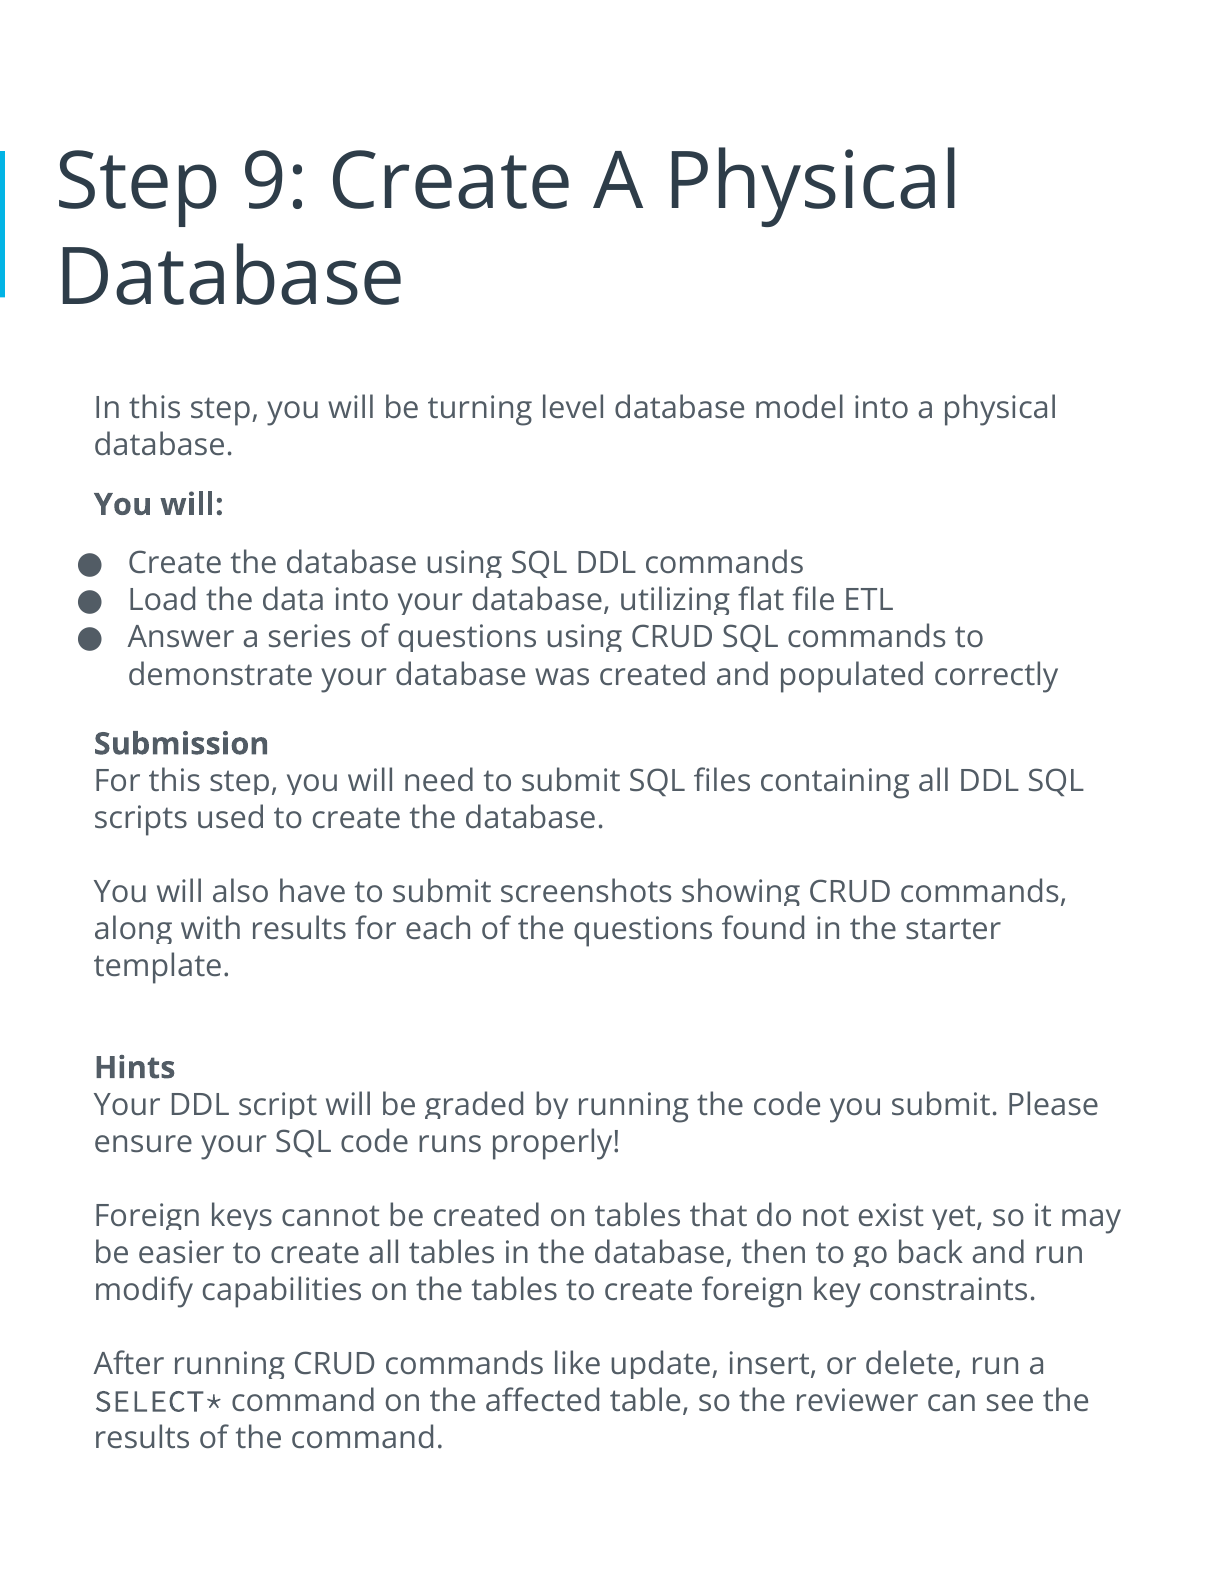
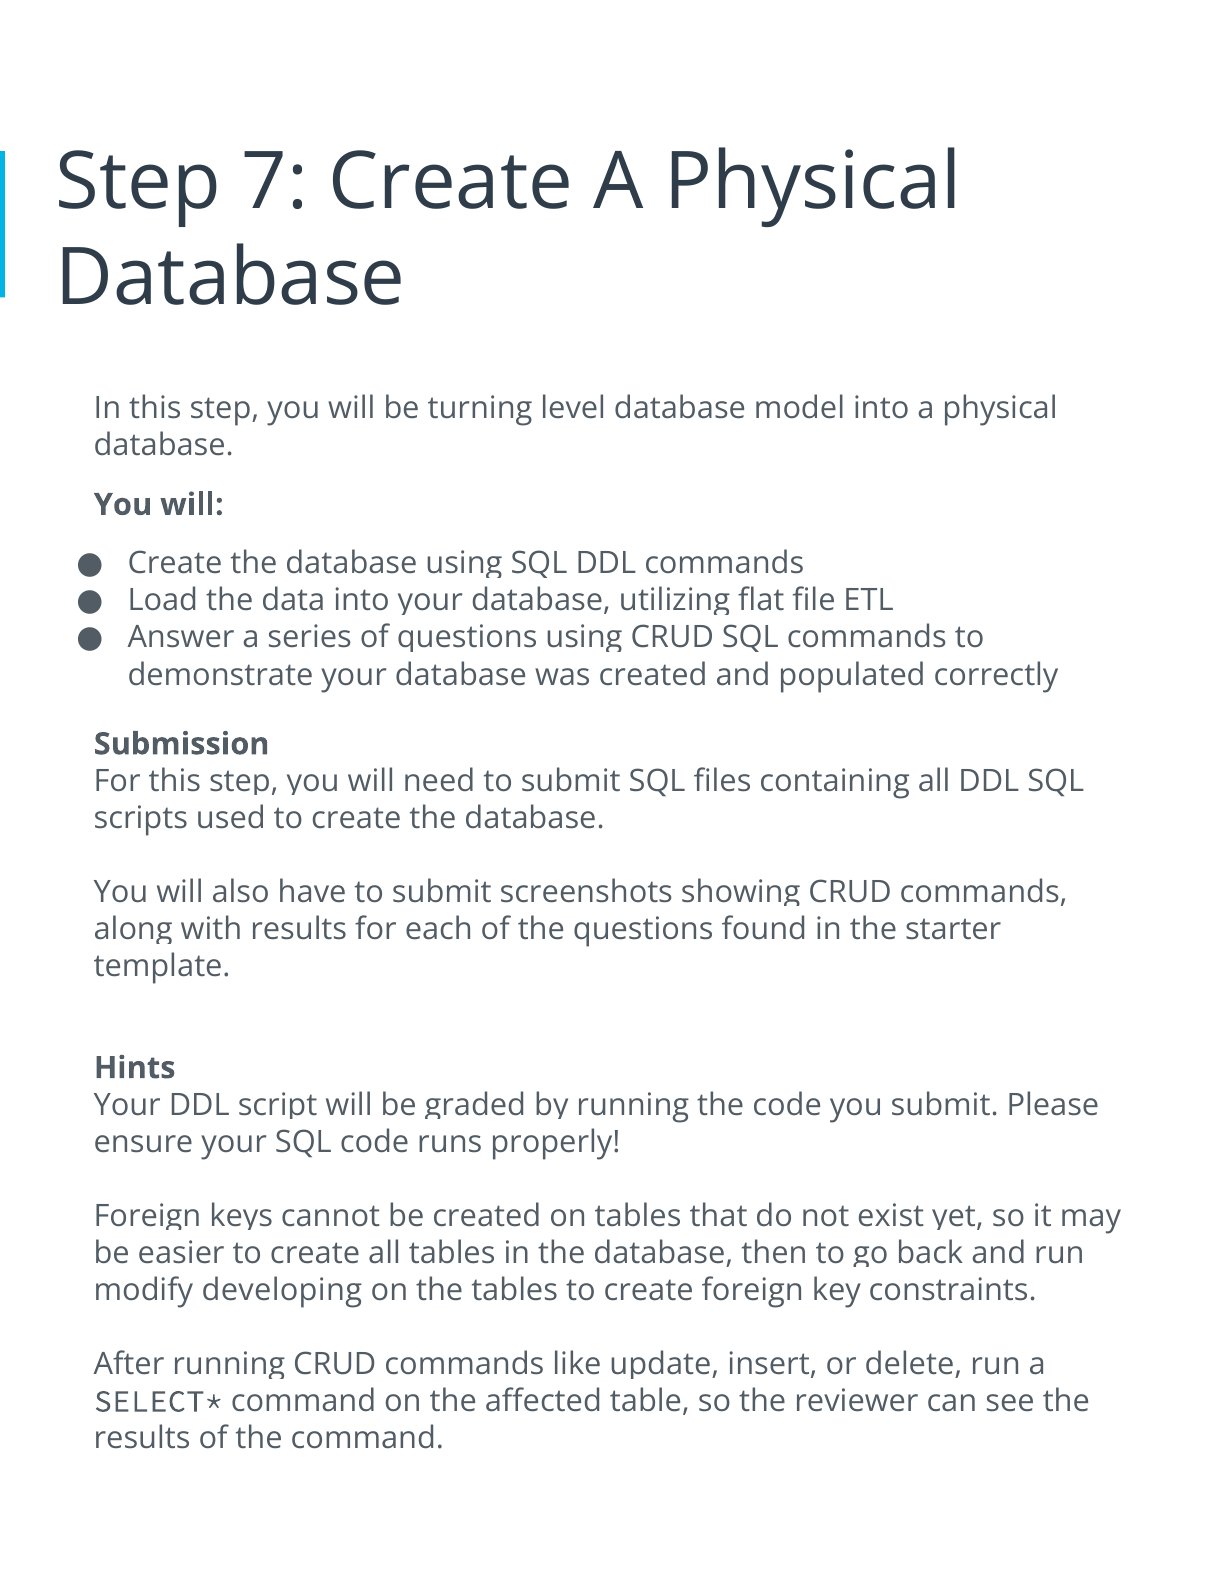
9: 9 -> 7 (275, 182)
capabilities: capabilities -> developing (282, 1290)
